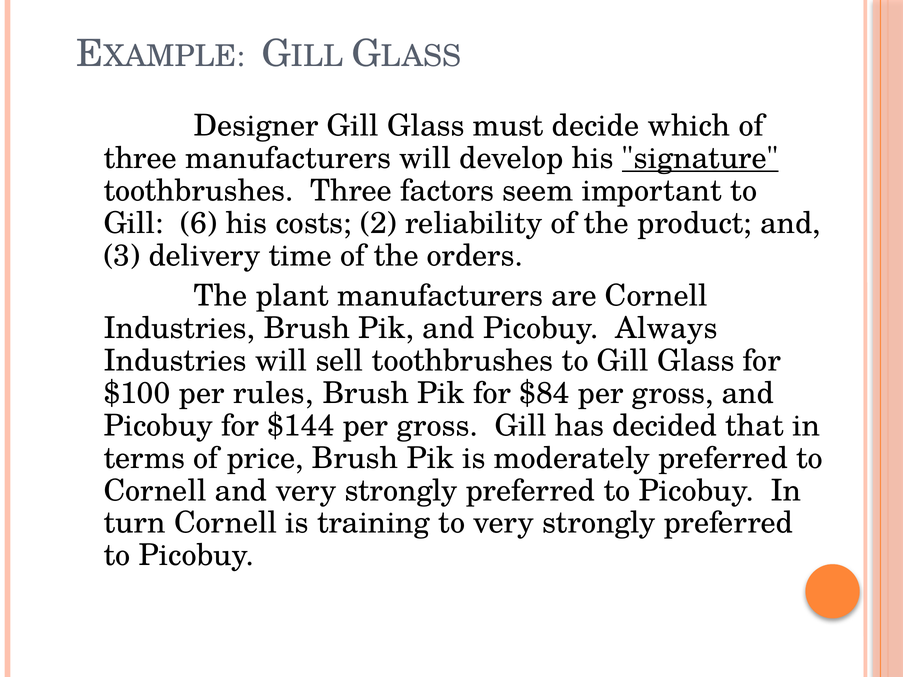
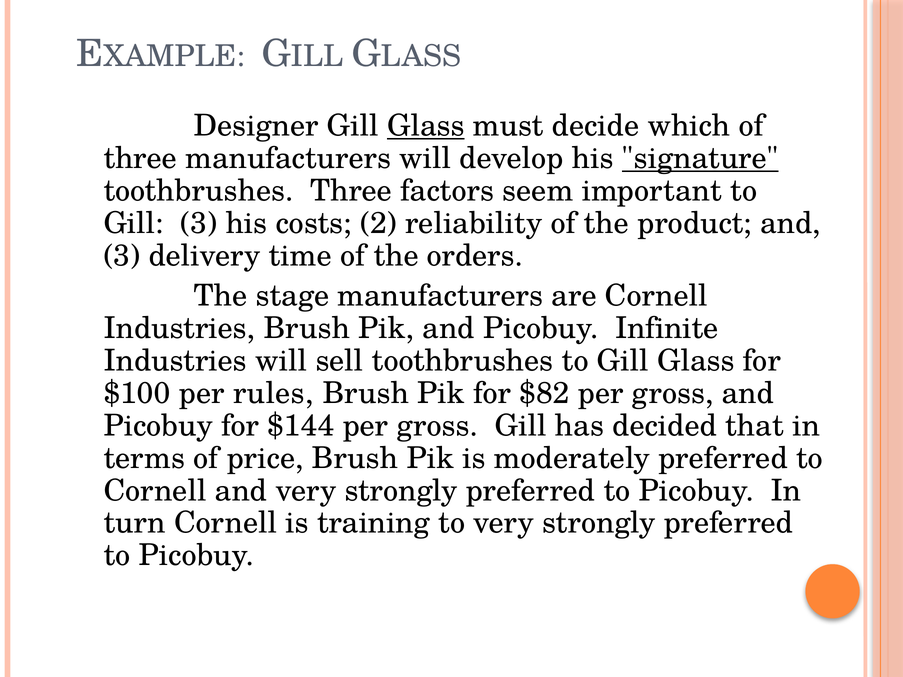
Glass underline: none -> present (426, 126)
Gill 6: 6 -> 3 (199, 223)
plant: plant -> stage (292, 296)
Always: Always -> Infinite (667, 328)
$84: $84 -> $82 (544, 393)
